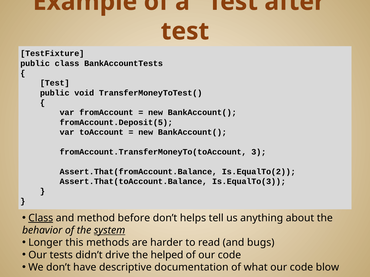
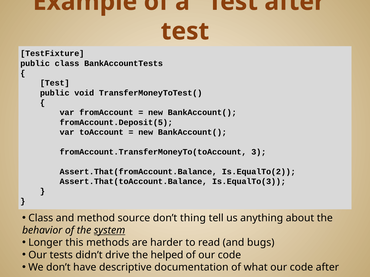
Class underline: present -> none (41, 218)
before: before -> source (134, 218)
helps: helps -> thing (193, 218)
code blow: blow -> after (327, 268)
